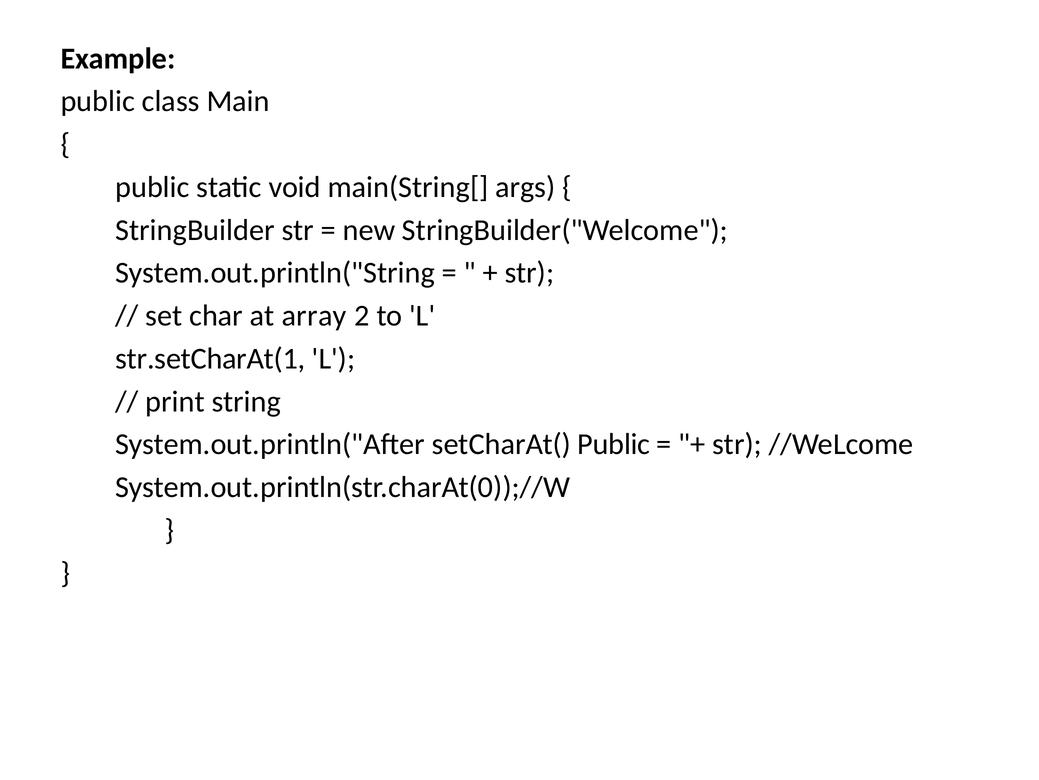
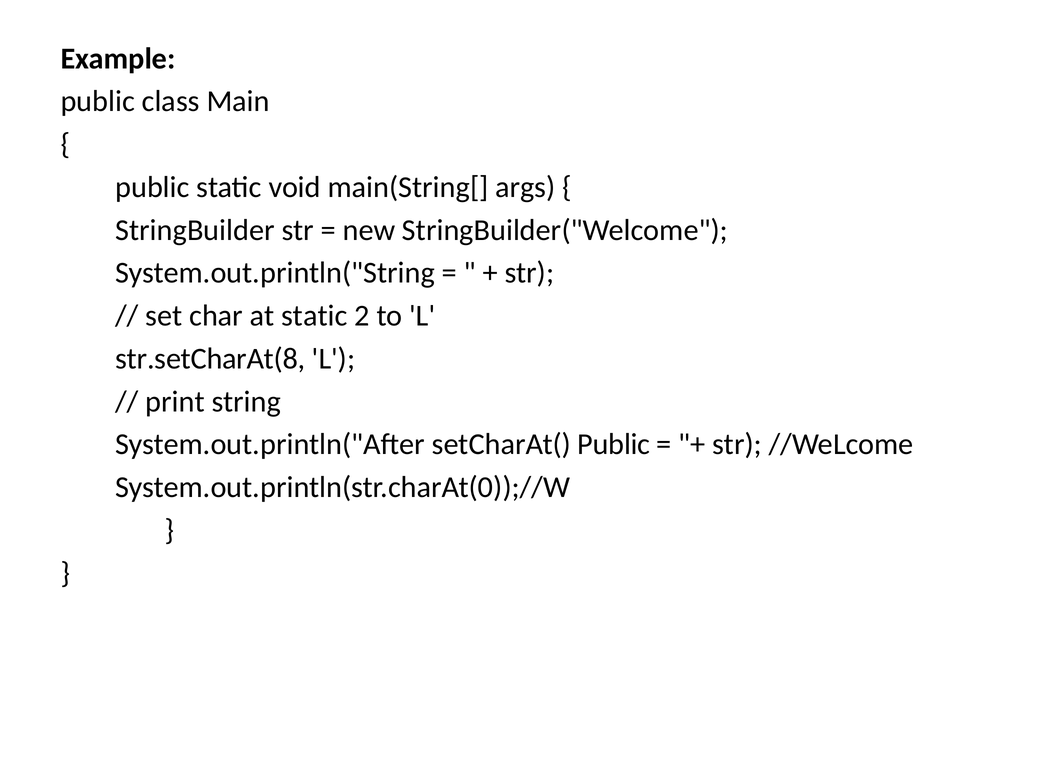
at array: array -> static (314, 316)
str.setCharAt(1: str.setCharAt(1 -> str.setCharAt(8 (210, 358)
